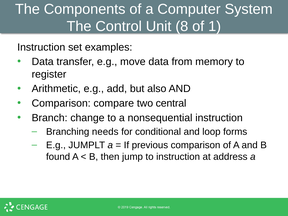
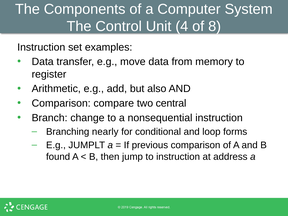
8: 8 -> 4 (182, 26)
1: 1 -> 8 (215, 26)
needs: needs -> nearly (105, 132)
